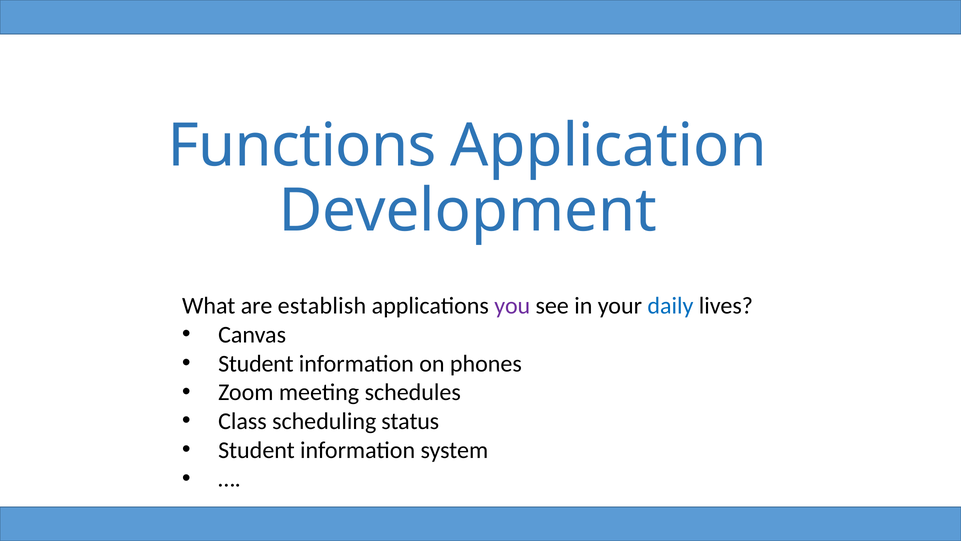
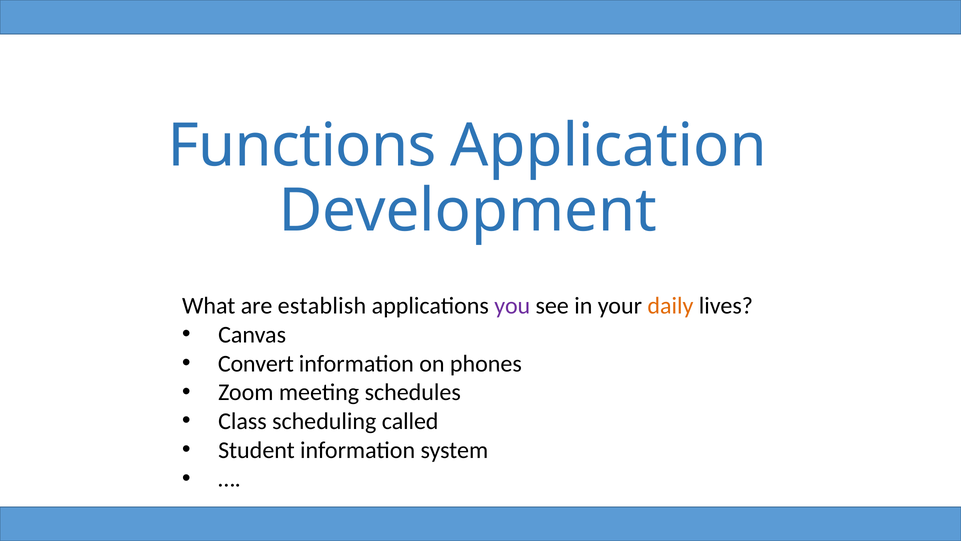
daily colour: blue -> orange (670, 306)
Student: Student -> Convert (256, 363)
status: status -> called (410, 421)
